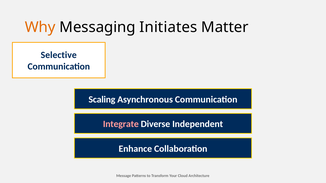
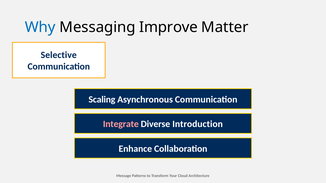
Why colour: orange -> blue (40, 27)
Initiates: Initiates -> Improve (168, 27)
Independent: Independent -> Introduction (198, 124)
